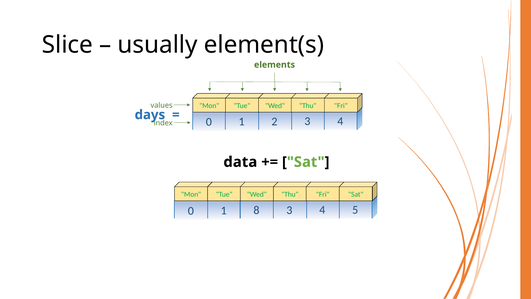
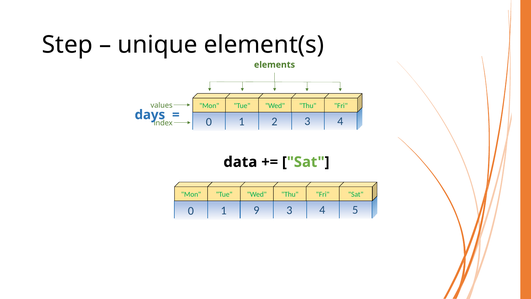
Slice: Slice -> Step (67, 45)
usually: usually -> unique (158, 45)
8: 8 -> 9 (256, 210)
